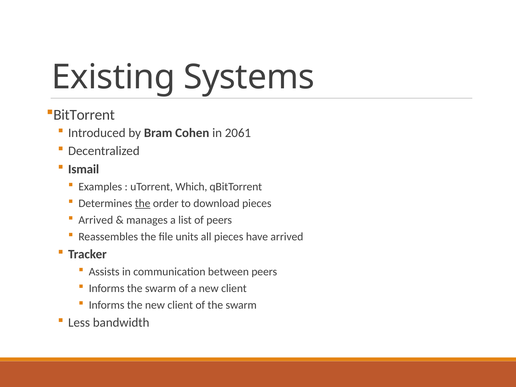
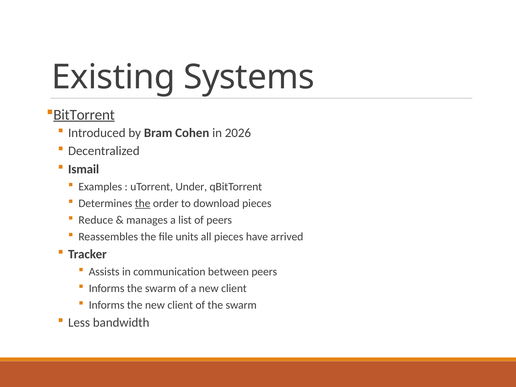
BitTorrent underline: none -> present (84, 115)
2061: 2061 -> 2026 (238, 133)
Which: Which -> Under (191, 187)
Arrived: Arrived -> Reduce (96, 220)
